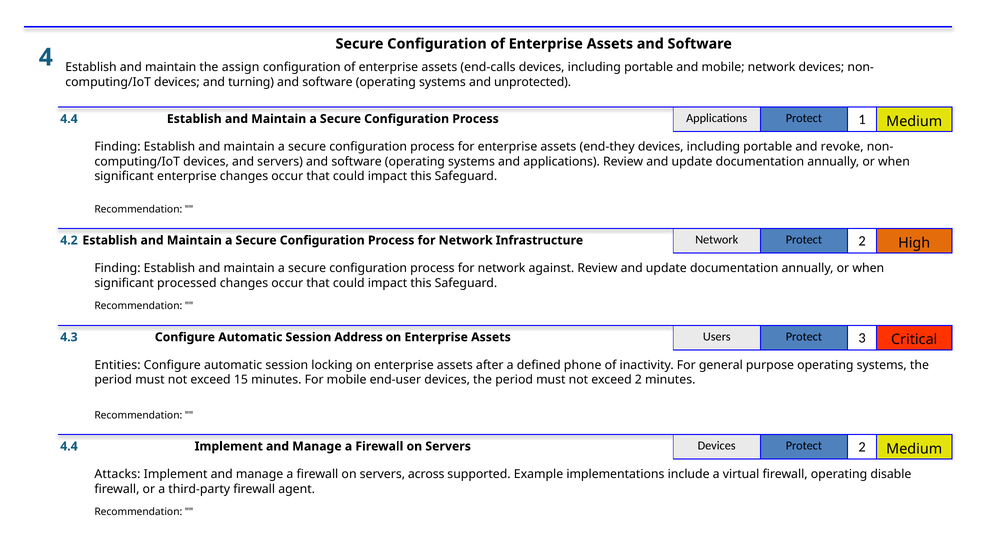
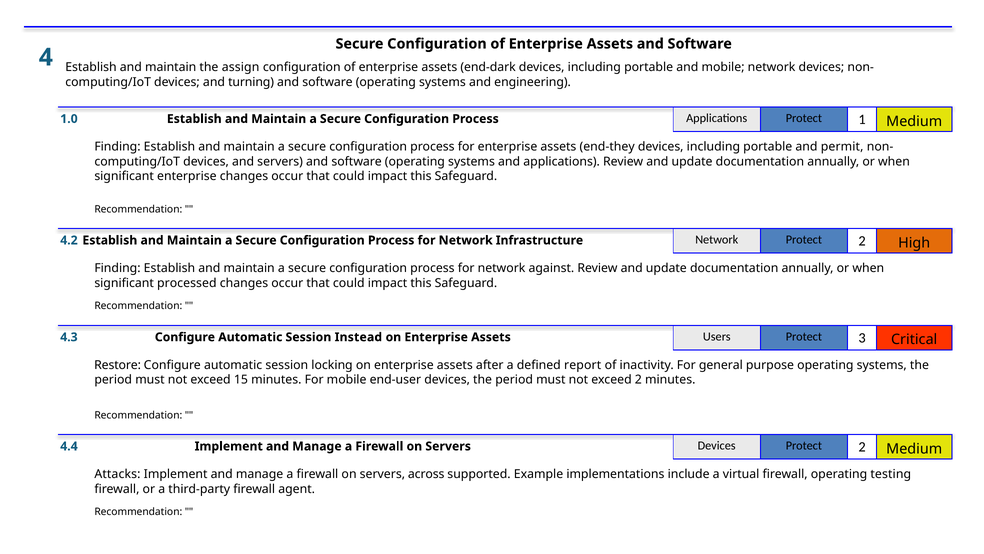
end-calls: end-calls -> end-dark (488, 67)
unprotected: unprotected -> engineering (533, 82)
4.4: 4.4 -> 1.0 (69, 119)
revoke: revoke -> permit (842, 147)
Address: Address -> Instead (358, 337)
Entities: Entities -> Restore (118, 365)
phone: phone -> report (583, 365)
disable: disable -> testing (891, 474)
